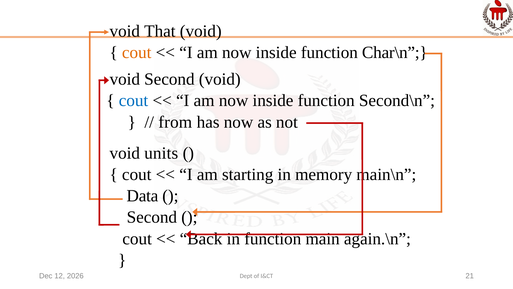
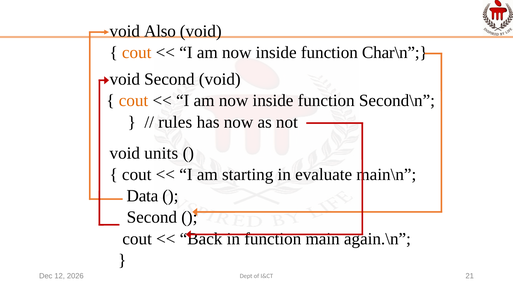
That: That -> Also (160, 31)
cout colour: blue -> orange (134, 100)
from: from -> rules (175, 122)
memory: memory -> evaluate (324, 174)
